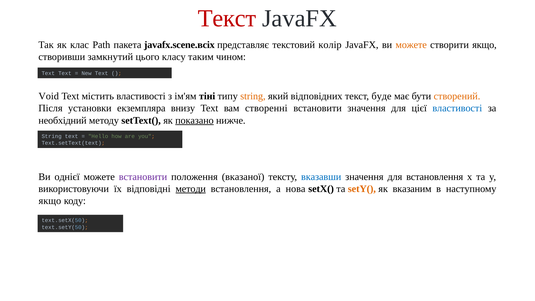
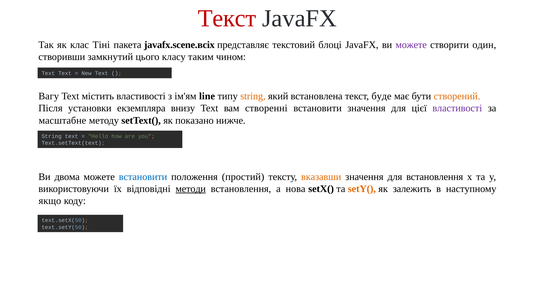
Path: Path -> Тіні (101, 45)
колір: колір -> блоці (330, 45)
можете colour: orange -> purple (411, 45)
створити якщо: якщо -> один (484, 45)
Void: Void -> Вагу (49, 96)
тіні: тіні -> line (207, 96)
відповідних: відповідних -> встановлена (317, 96)
властивості colour: blue -> purple (457, 108)
необхідний: необхідний -> масштабне (62, 120)
показано underline: present -> none (194, 120)
однієї: однієї -> двома (67, 177)
встановити colour: purple -> blue (143, 177)
вказаної: вказаної -> простий (243, 177)
вказавши colour: blue -> orange (321, 177)
вказаним: вказаним -> залежить (412, 189)
